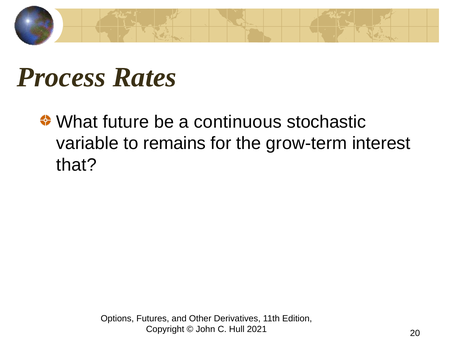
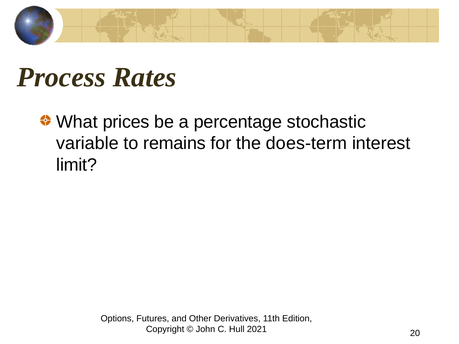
future: future -> prices (126, 122)
continuous: continuous -> percentage (238, 122)
grow-term: grow-term -> does-term (306, 143)
that: that -> limit (77, 165)
